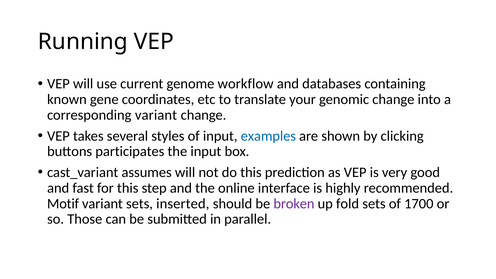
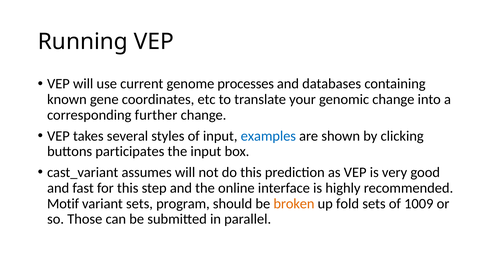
workflow: workflow -> processes (246, 84)
corresponding variant: variant -> further (156, 115)
inserted: inserted -> program (183, 204)
broken colour: purple -> orange (294, 204)
1700: 1700 -> 1009 (419, 204)
